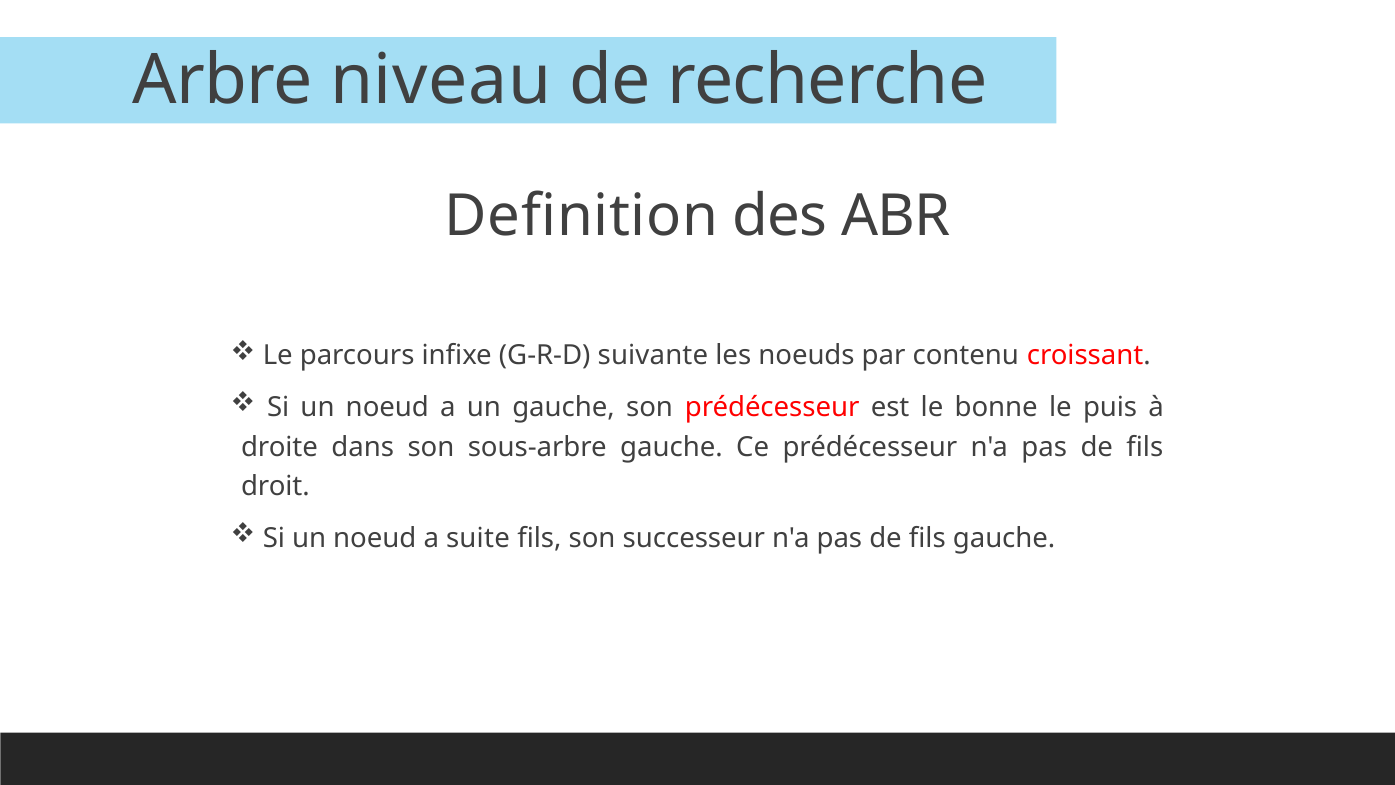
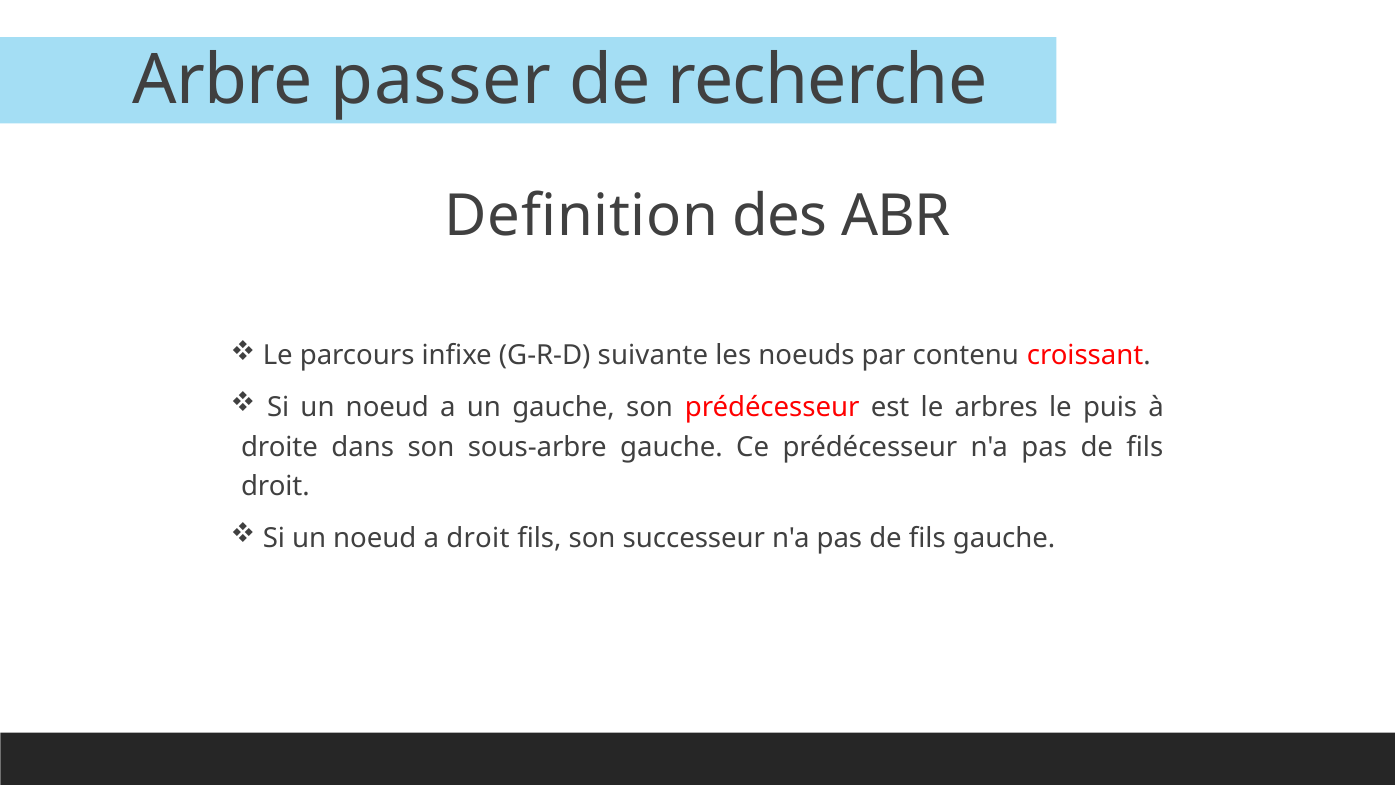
niveau: niveau -> passer (441, 80)
bonne: bonne -> arbres (996, 407)
a suite: suite -> droit (478, 538)
